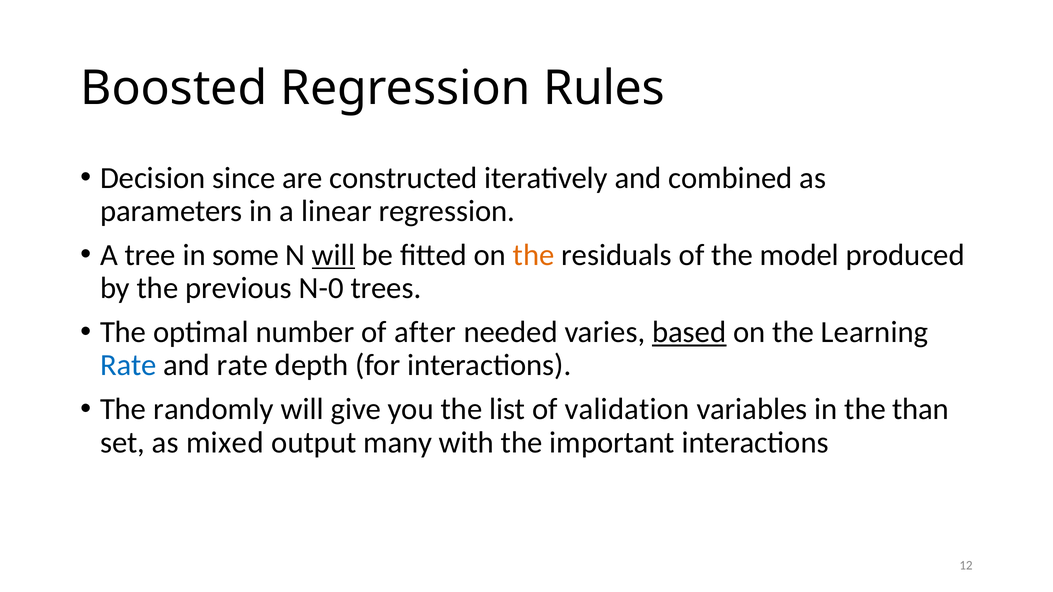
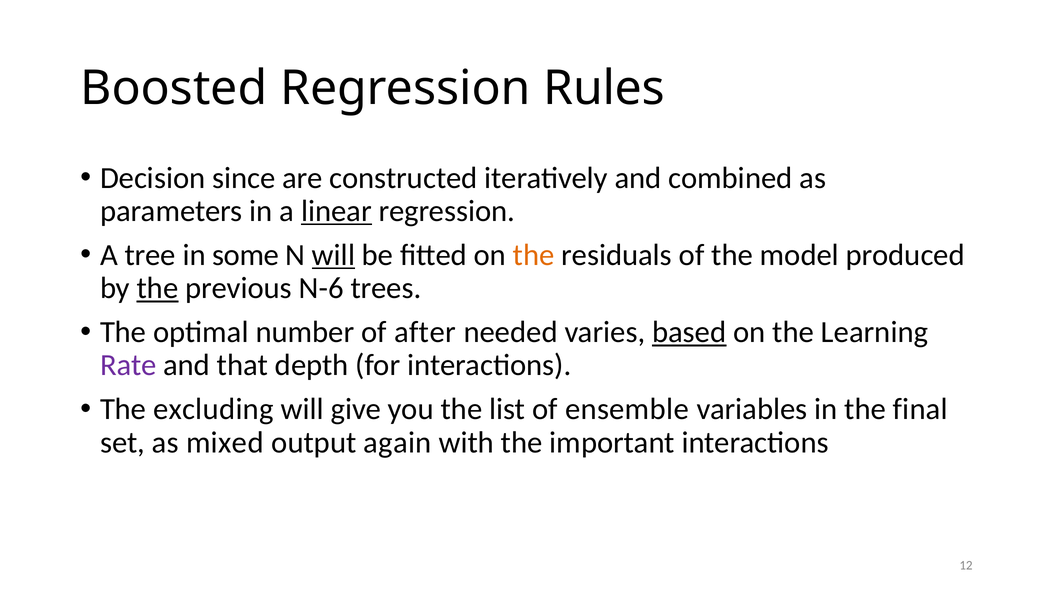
linear underline: none -> present (336, 211)
the underline: none -> present (158, 288)
N-0: N-0 -> N-6 (321, 288)
Rate colour: blue -> purple (128, 365)
and rate: rate -> that (243, 365)
randomly: randomly -> excluding (213, 410)
validation: validation -> ensemble (627, 410)
than: than -> final (920, 410)
many: many -> again (397, 443)
